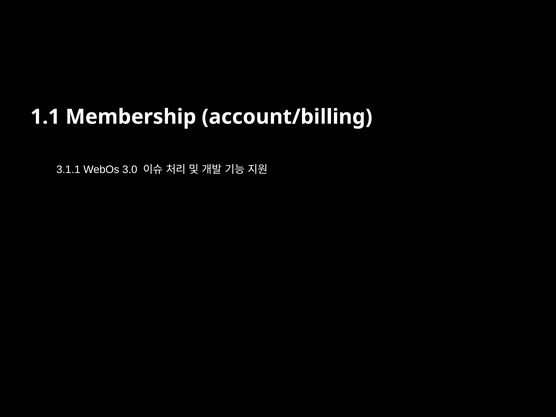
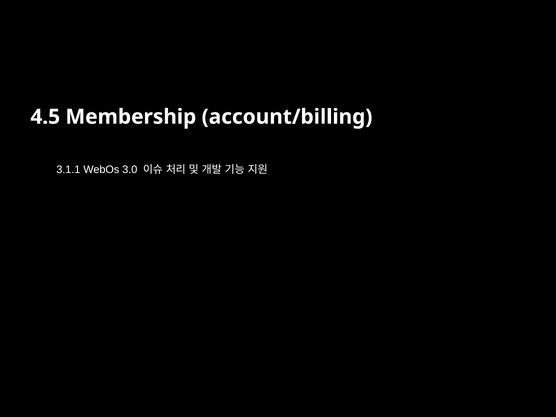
1.1: 1.1 -> 4.5 (45, 117)
